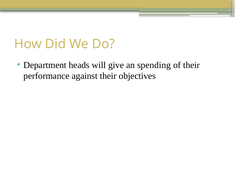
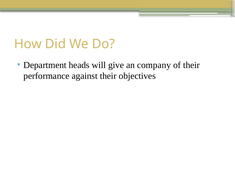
spending: spending -> company (154, 65)
